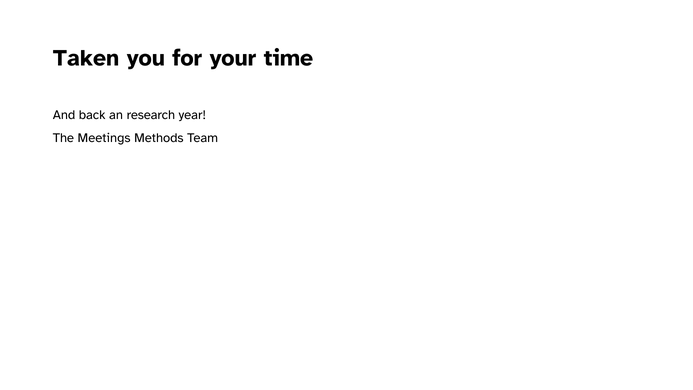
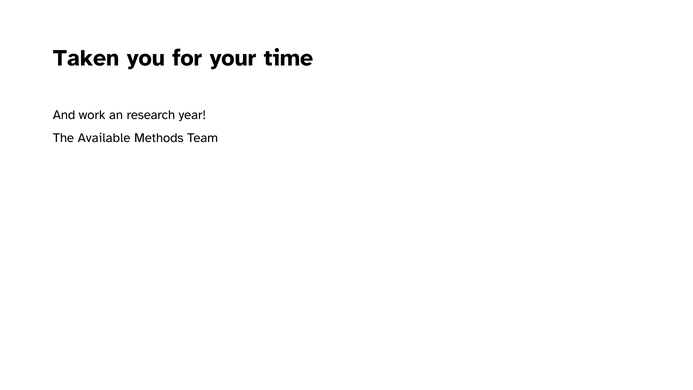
back: back -> work (92, 115)
Meetings: Meetings -> Available (104, 138)
